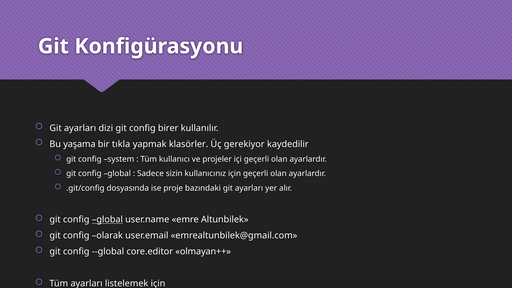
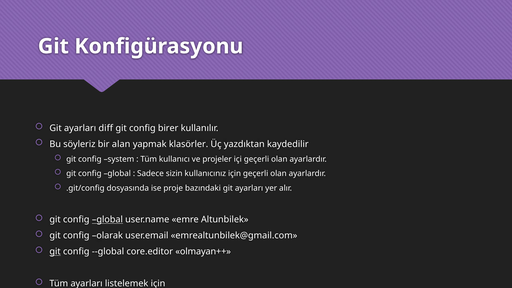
dizi: dizi -> diff (106, 128)
yaşama: yaşama -> söyleriz (79, 144)
tıkla: tıkla -> alan (121, 144)
gerekiyor: gerekiyor -> yazdıktan (244, 144)
git underline: none -> present (55, 252)
